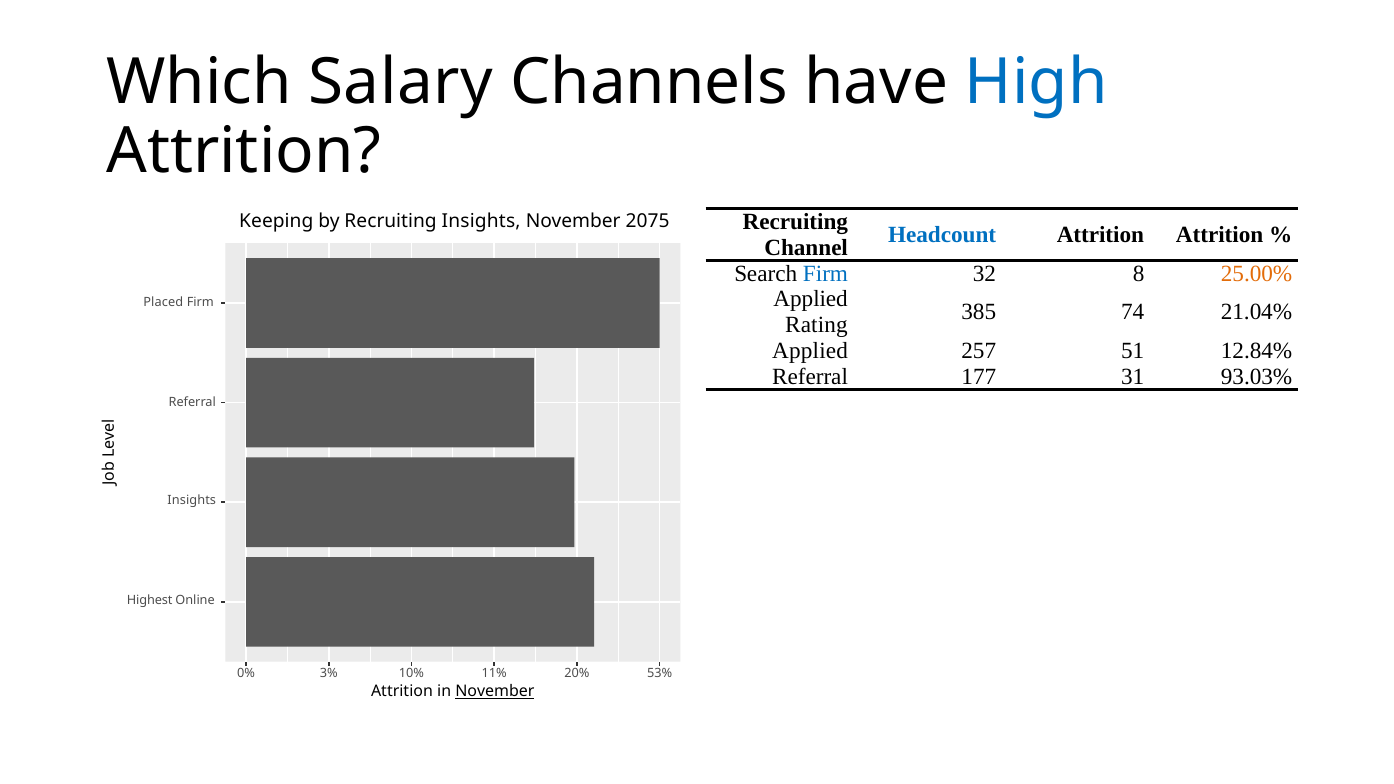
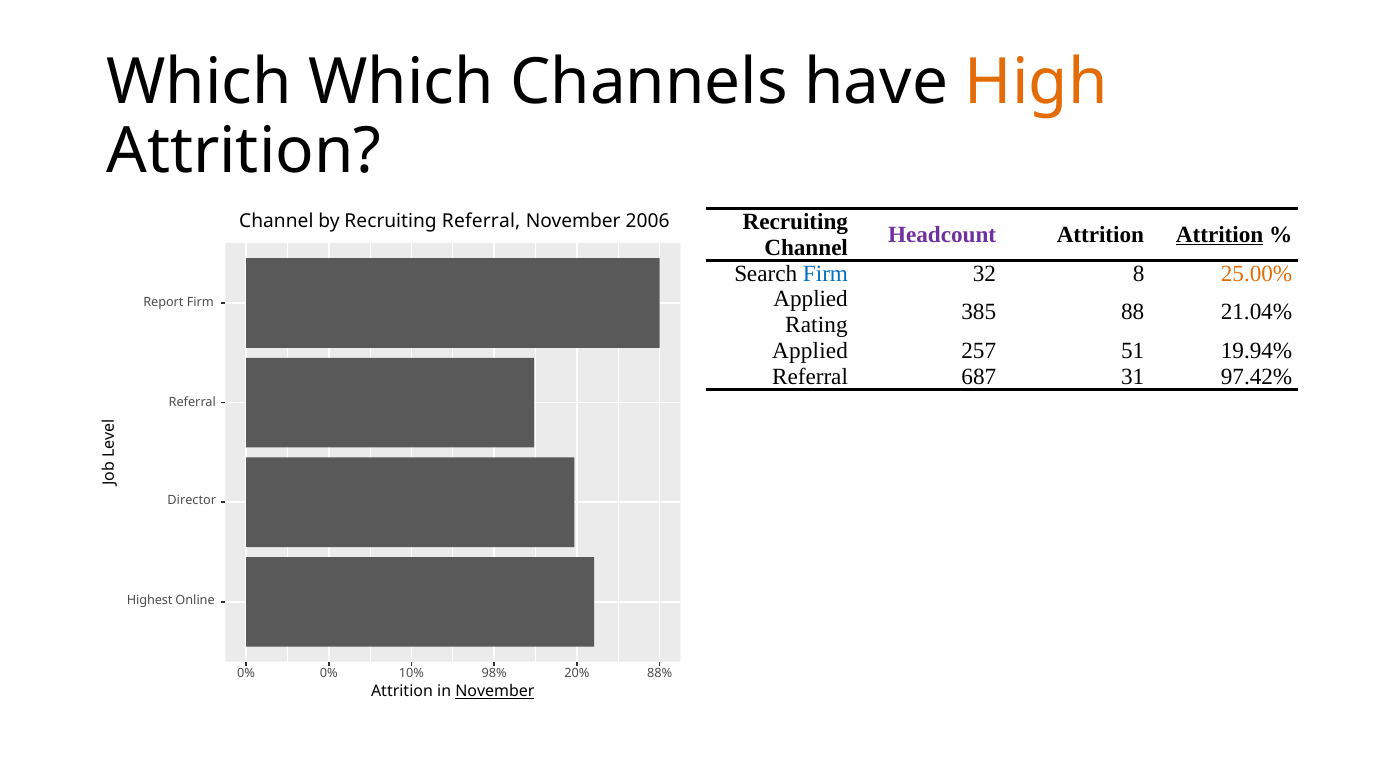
Which Salary: Salary -> Which (401, 82)
High colour: blue -> orange (1036, 82)
Keeping: Keeping -> Channel (276, 221)
Recruiting Insights: Insights -> Referral (481, 221)
2075: 2075 -> 2006 (648, 221)
Headcount colour: blue -> purple (942, 235)
Attrition underline: none -> present (1220, 235)
Placed: Placed -> Report (163, 302)
74: 74 -> 88 (1133, 312)
12.84%: 12.84% -> 19.94% (1257, 351)
177: 177 -> 687 (979, 377)
93.03%: 93.03% -> 97.42% (1257, 377)
Insights: Insights -> Director (192, 501)
0% 3%: 3% -> 0% (329, 673)
11%: 11% -> 98% (494, 673)
53%: 53% -> 88% (660, 673)
